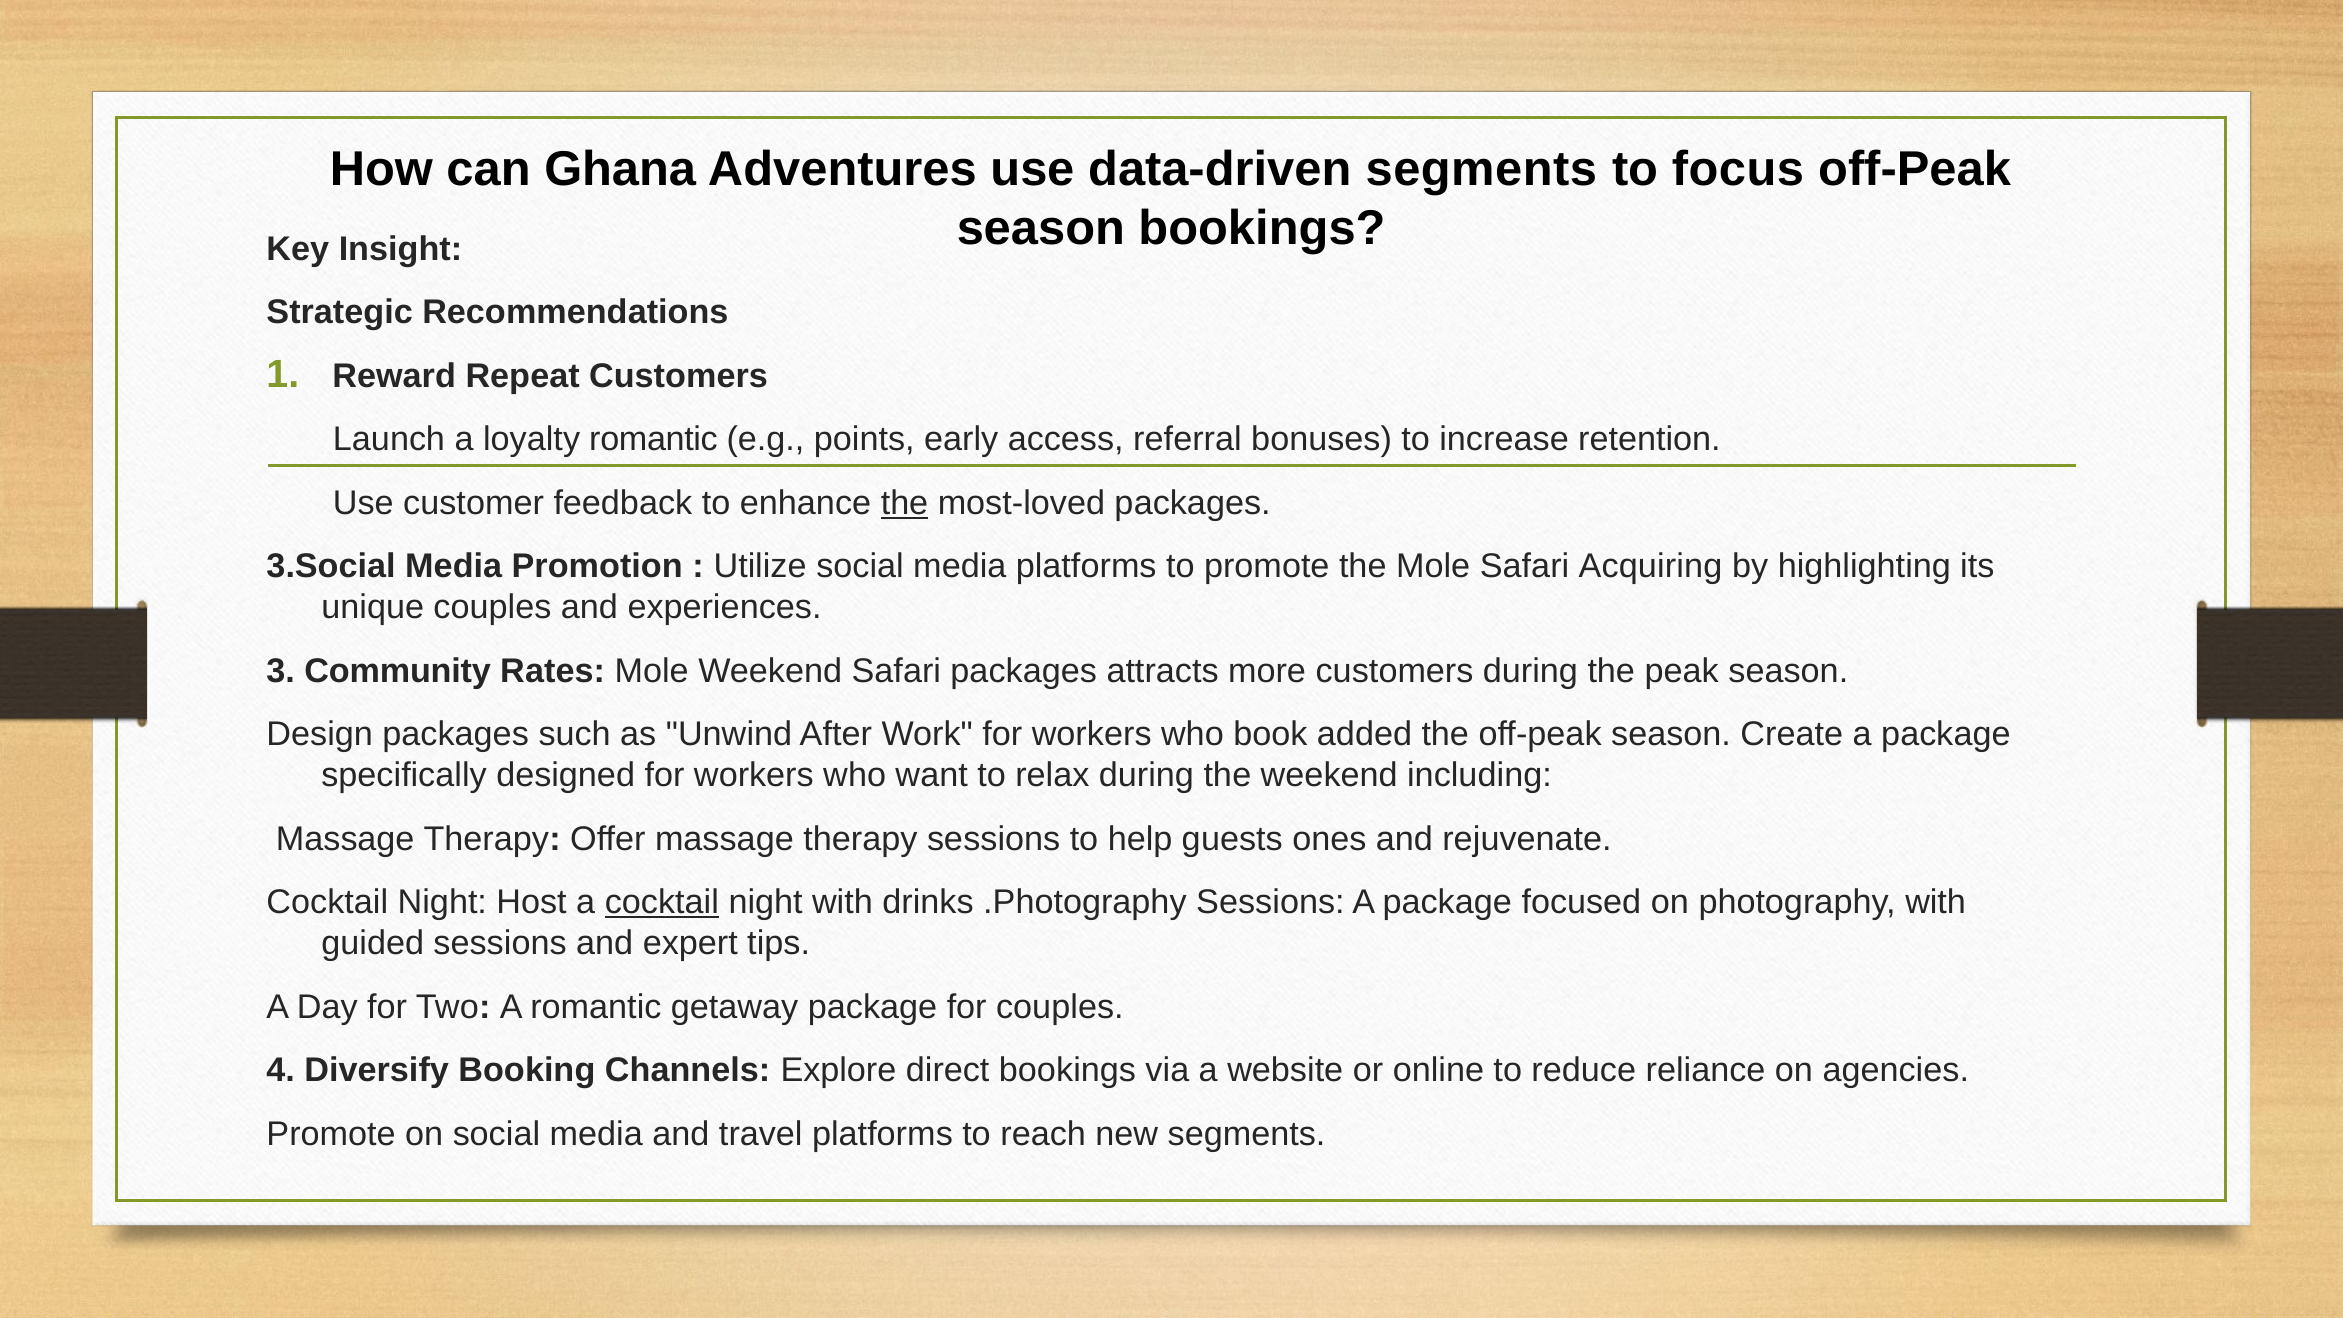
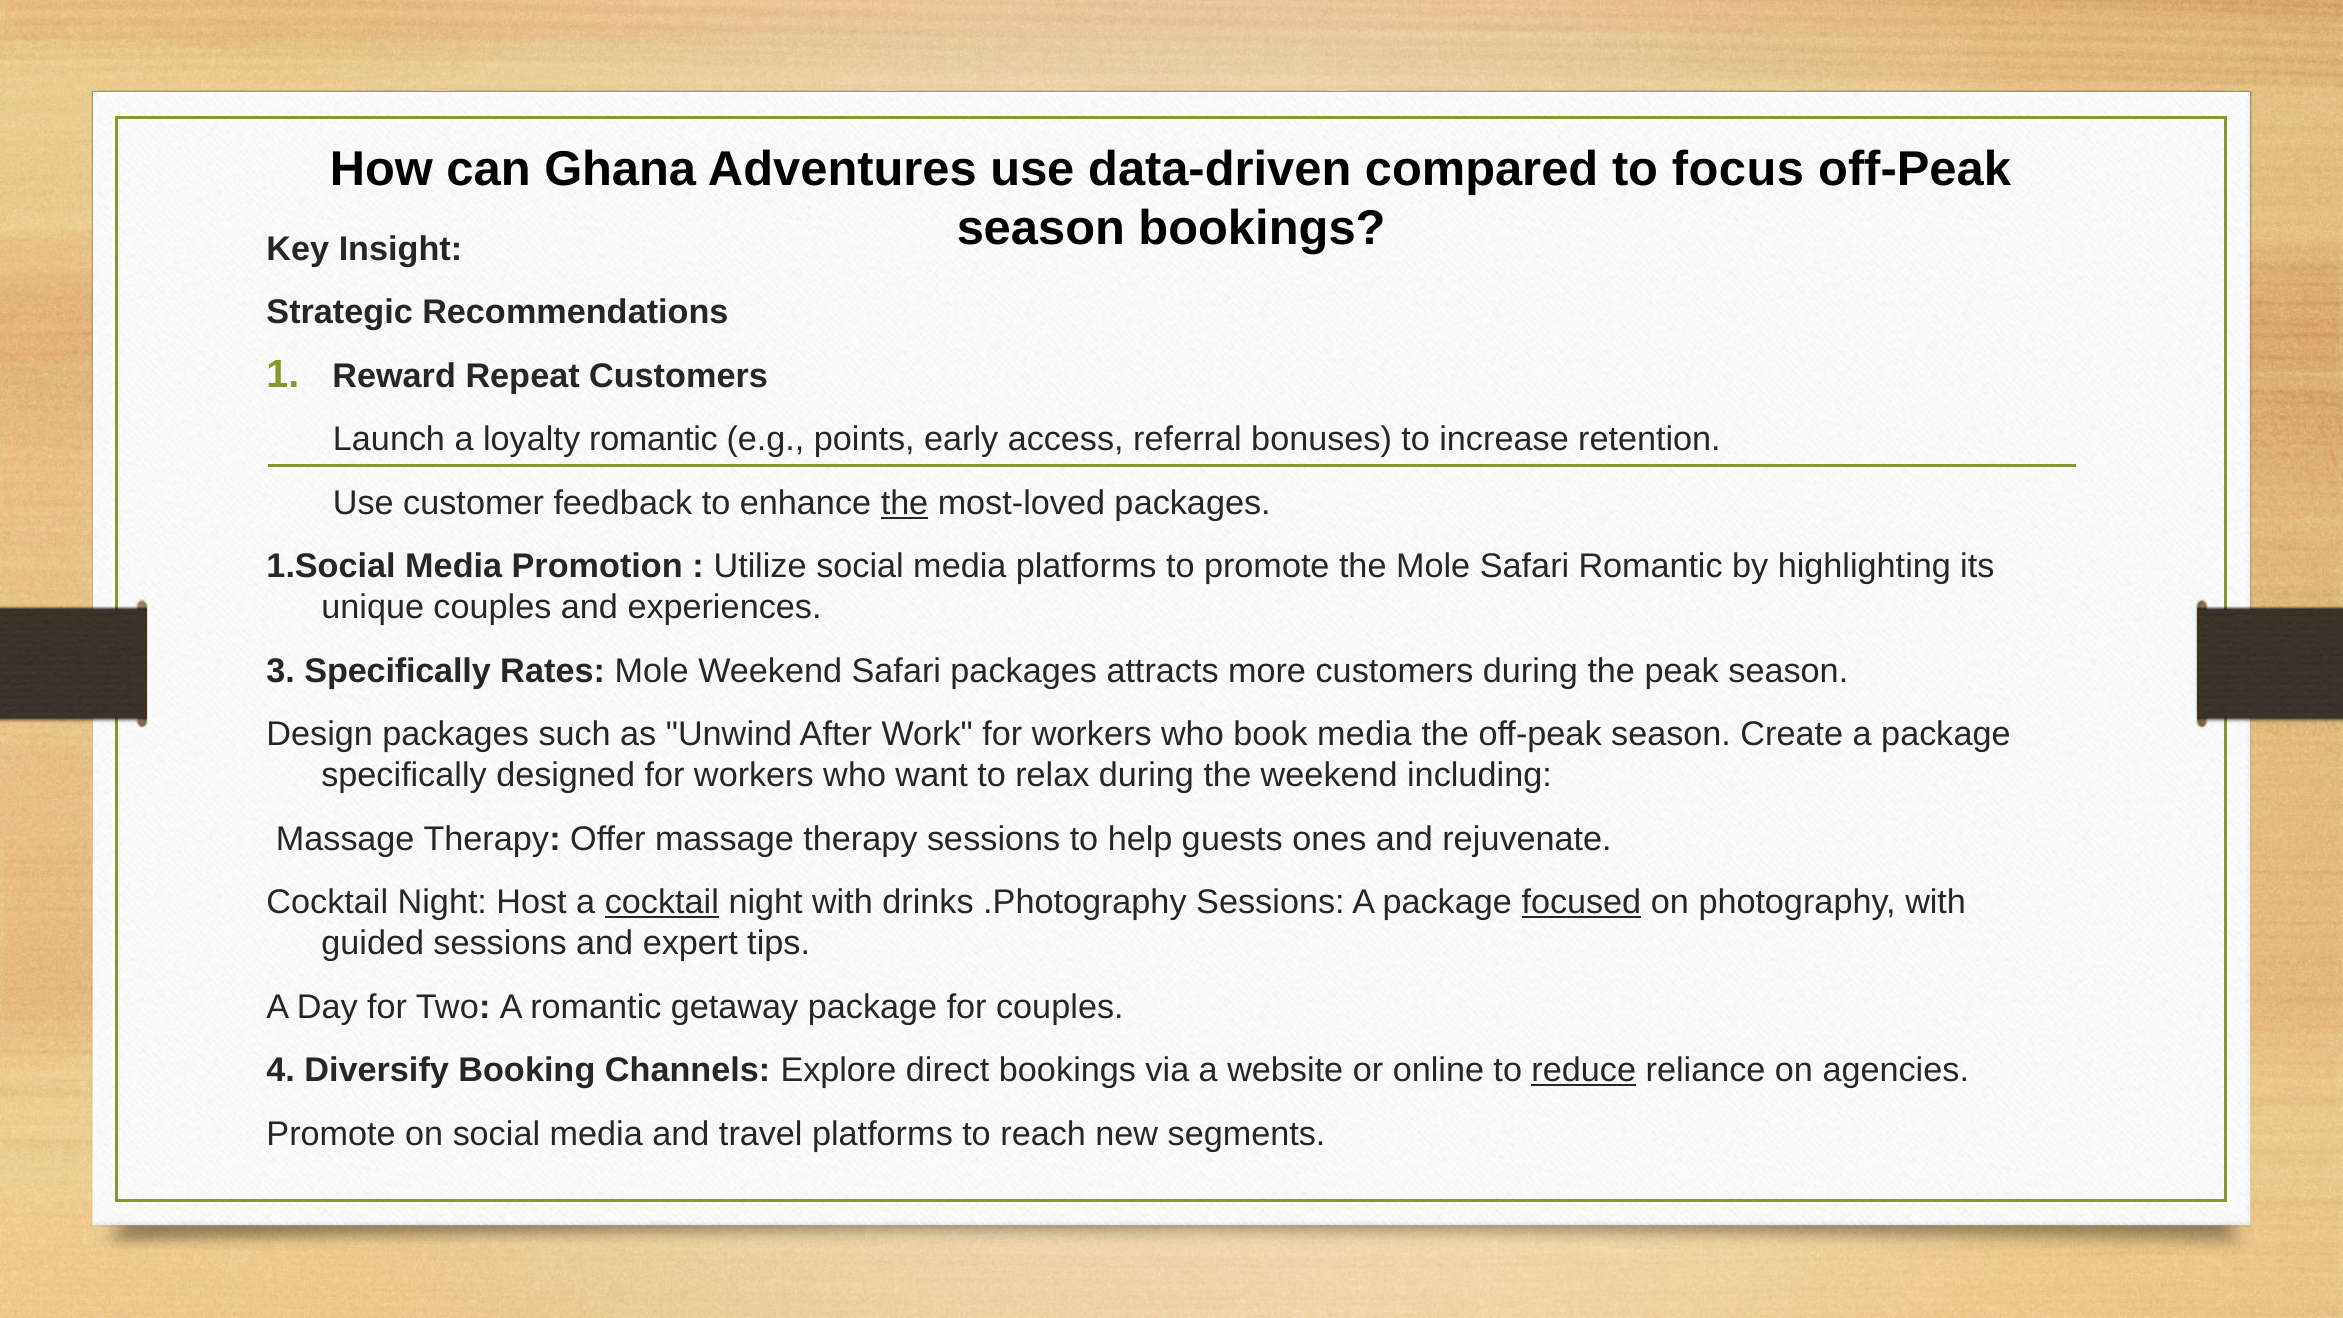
data-driven segments: segments -> compared (1482, 169)
3.Social: 3.Social -> 1.Social (331, 566)
Safari Acquiring: Acquiring -> Romantic (1651, 566)
3 Community: Community -> Specifically (398, 671)
book added: added -> media (1364, 735)
focused underline: none -> present (1581, 903)
reduce underline: none -> present (1584, 1071)
